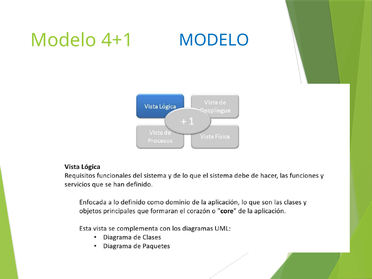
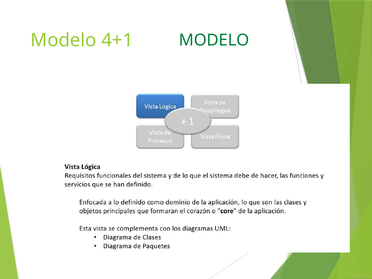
MODELO colour: blue -> green (214, 40)
